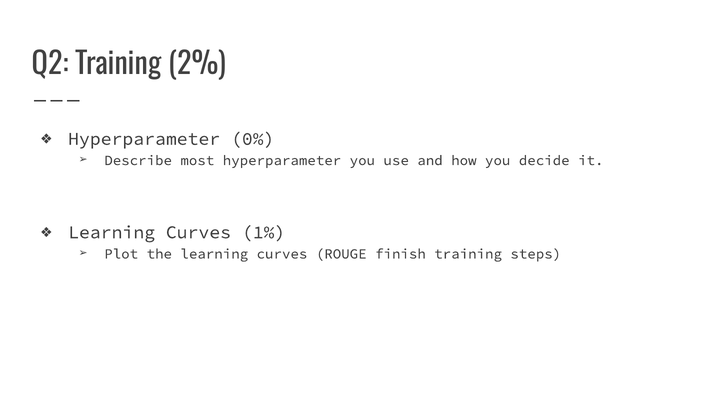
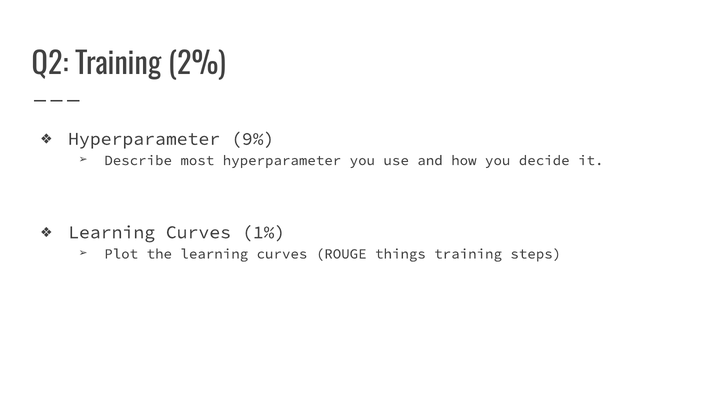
0%: 0% -> 9% (253, 139)
finish: finish -> things (400, 254)
